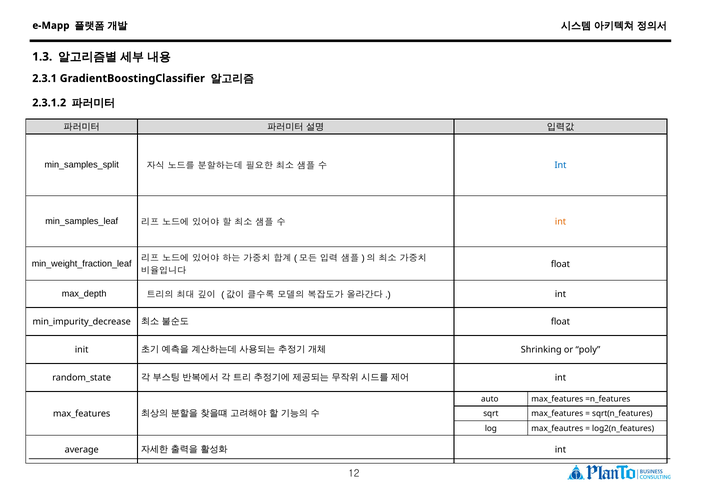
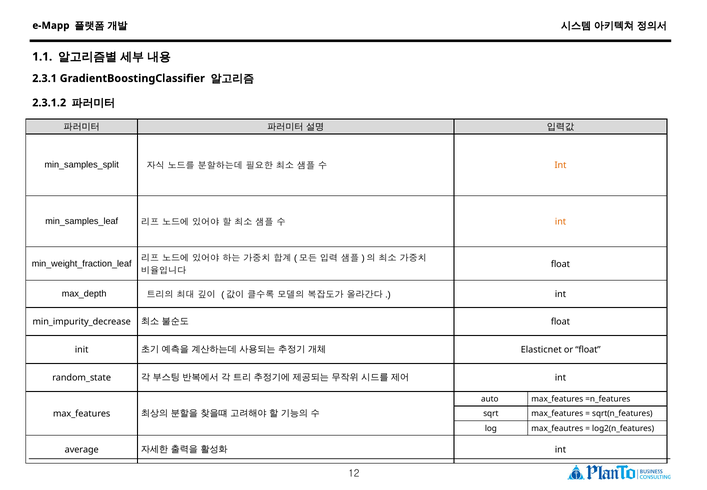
1.3: 1.3 -> 1.1 (42, 57)
Int colour: blue -> orange (561, 165)
Shrinking: Shrinking -> Elasticnet (541, 350)
or poly: poly -> float (588, 350)
